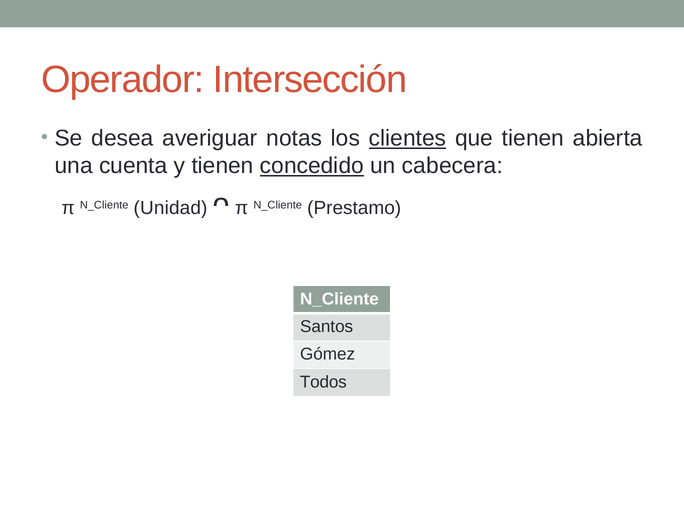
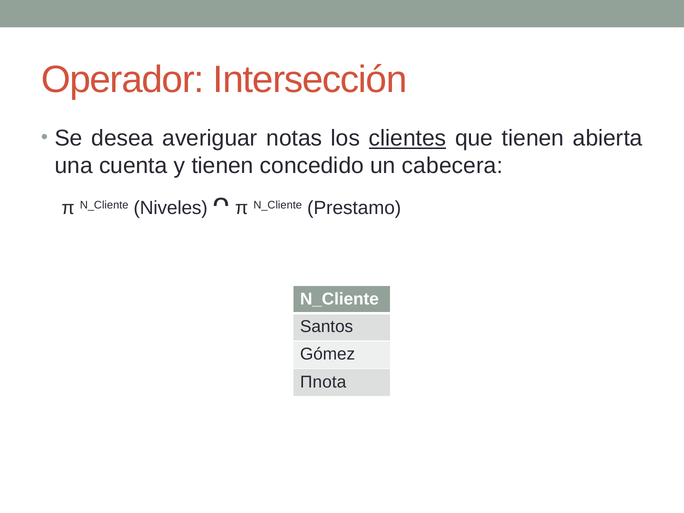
concedido underline: present -> none (312, 166)
Unidad: Unidad -> Niveles (171, 208)
Todos: Todos -> Πnota (323, 382)
